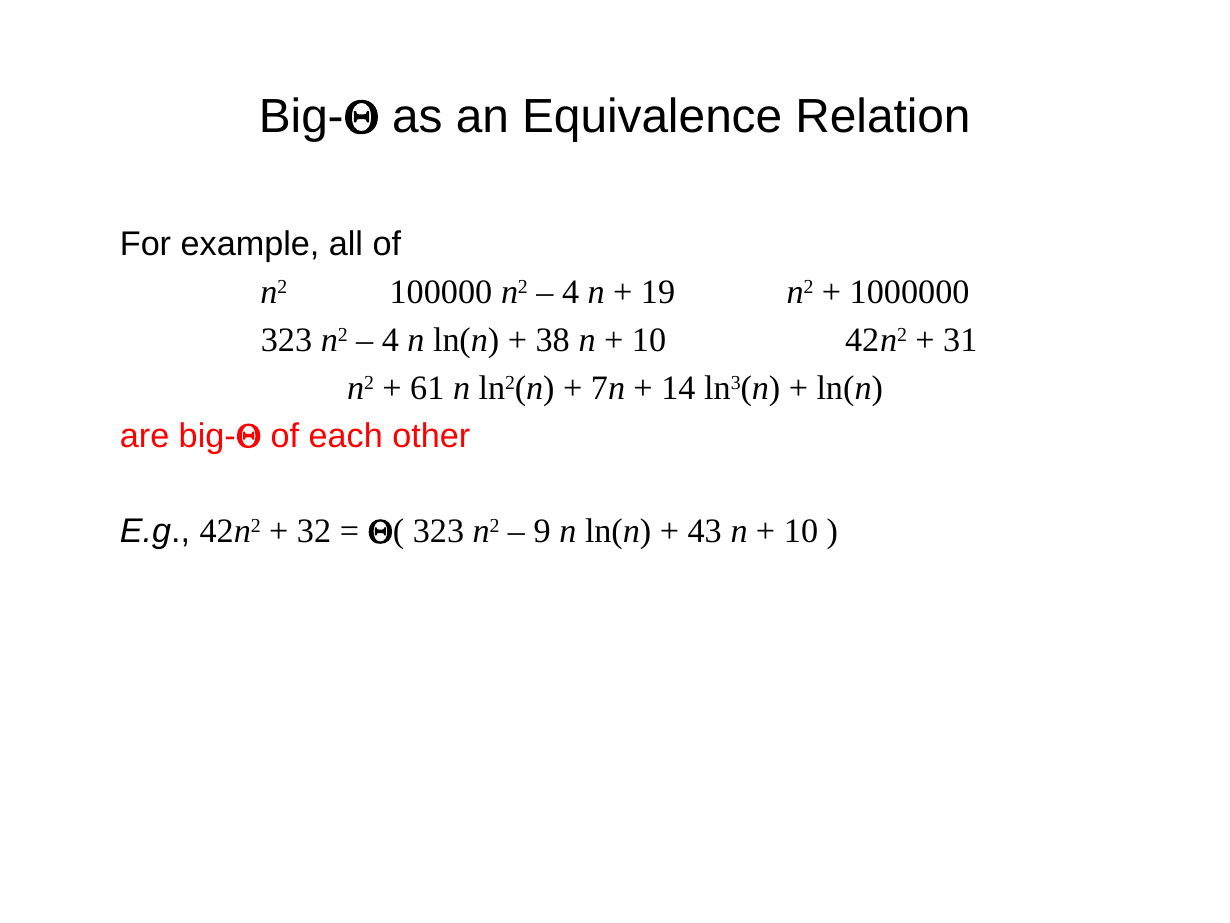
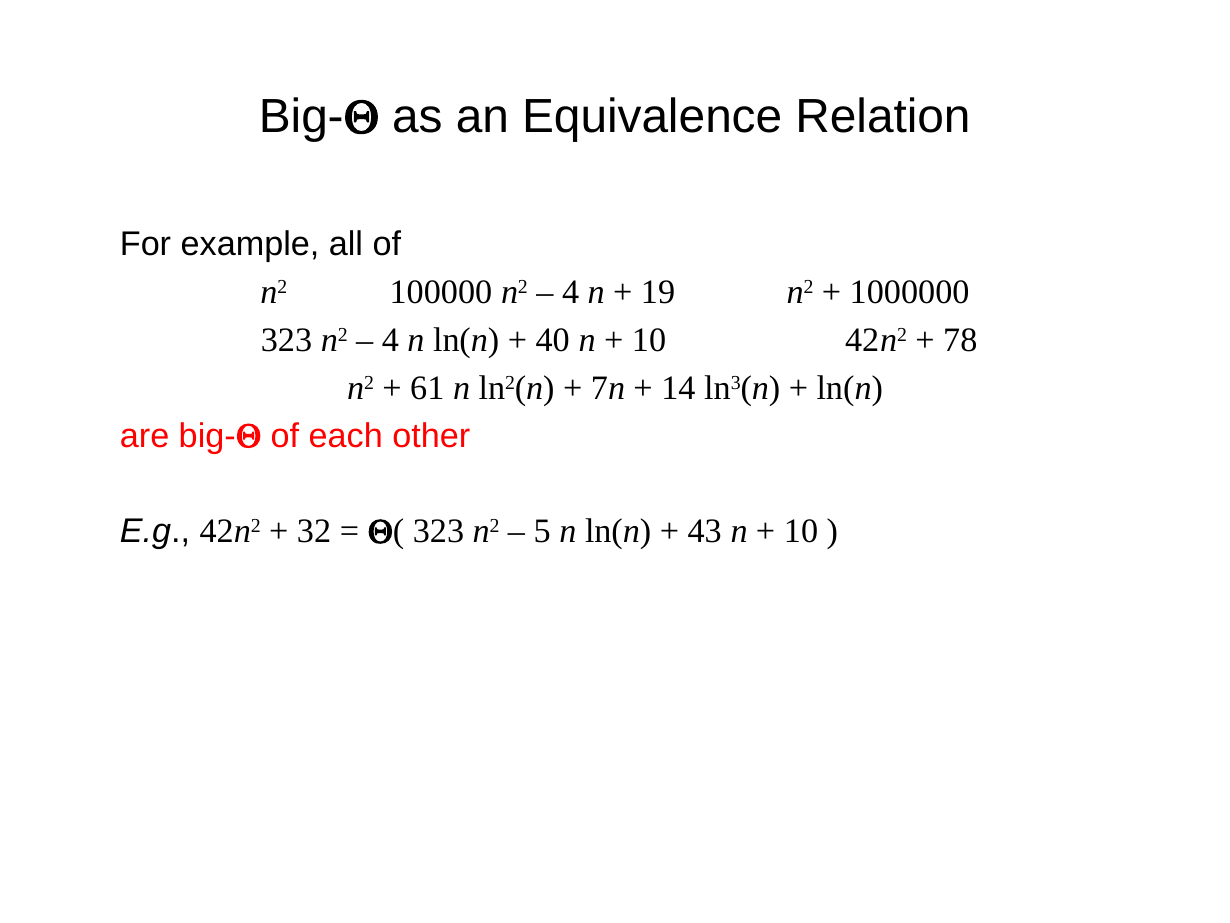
38: 38 -> 40 (553, 340)
31: 31 -> 78 (960, 340)
9: 9 -> 5 (542, 531)
